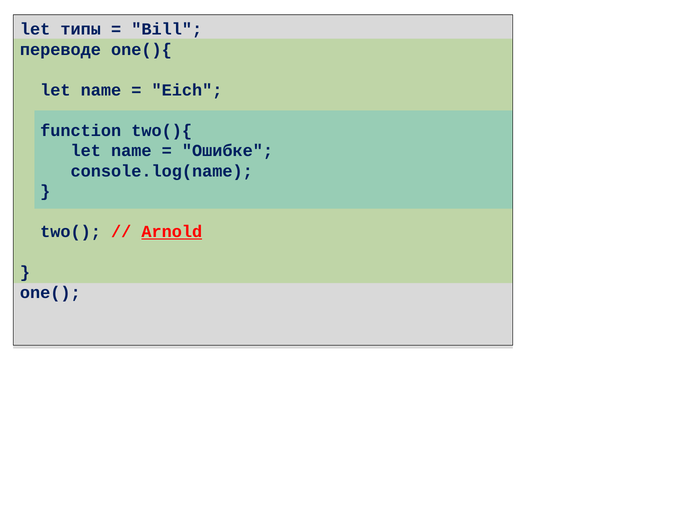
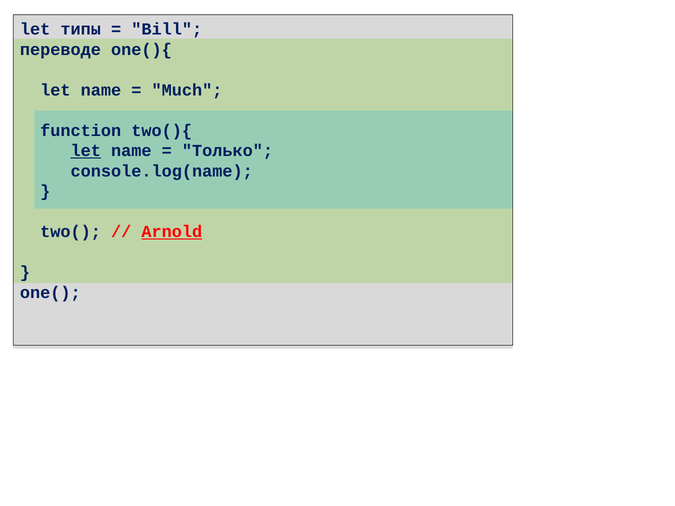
Eich: Eich -> Much (187, 90)
let underline: none -> present (86, 151)
Ошибке: Ошибке -> Только (227, 151)
